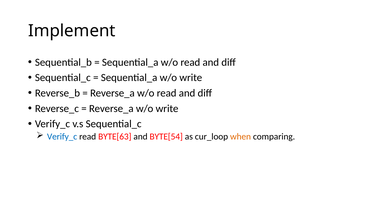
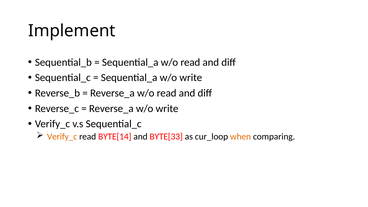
Verify_c colour: blue -> orange (62, 137)
BYTE[63: BYTE[63 -> BYTE[14 (115, 137)
BYTE[54: BYTE[54 -> BYTE[33 (166, 137)
